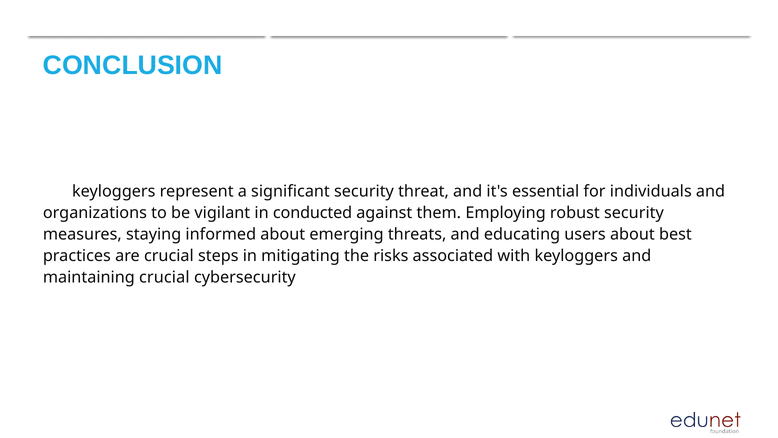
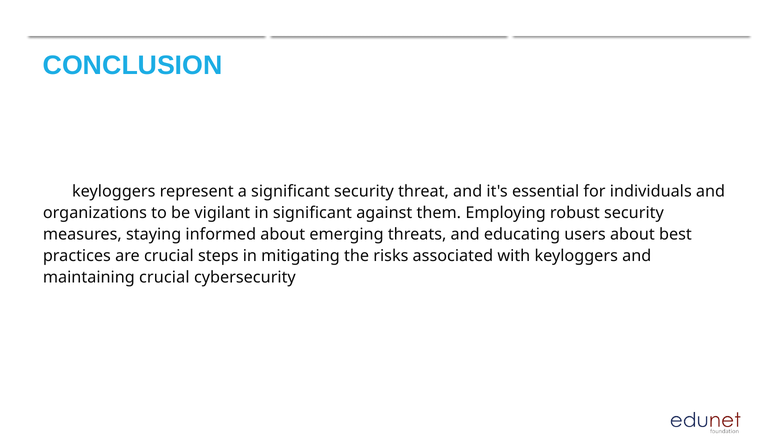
in conducted: conducted -> significant (312, 213)
